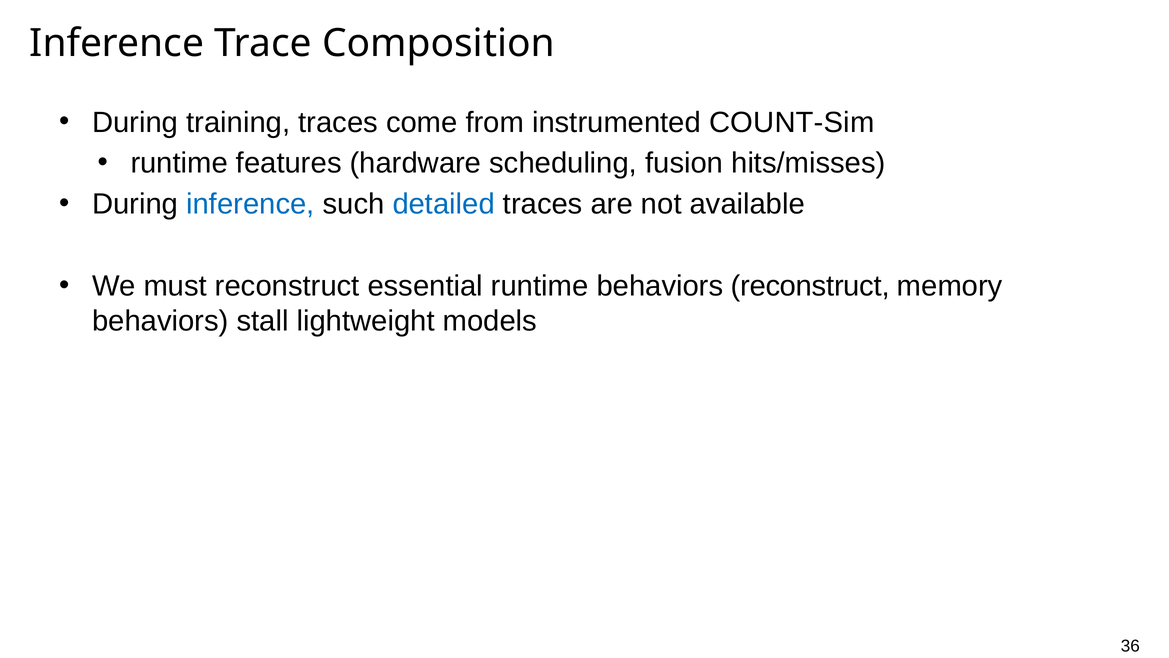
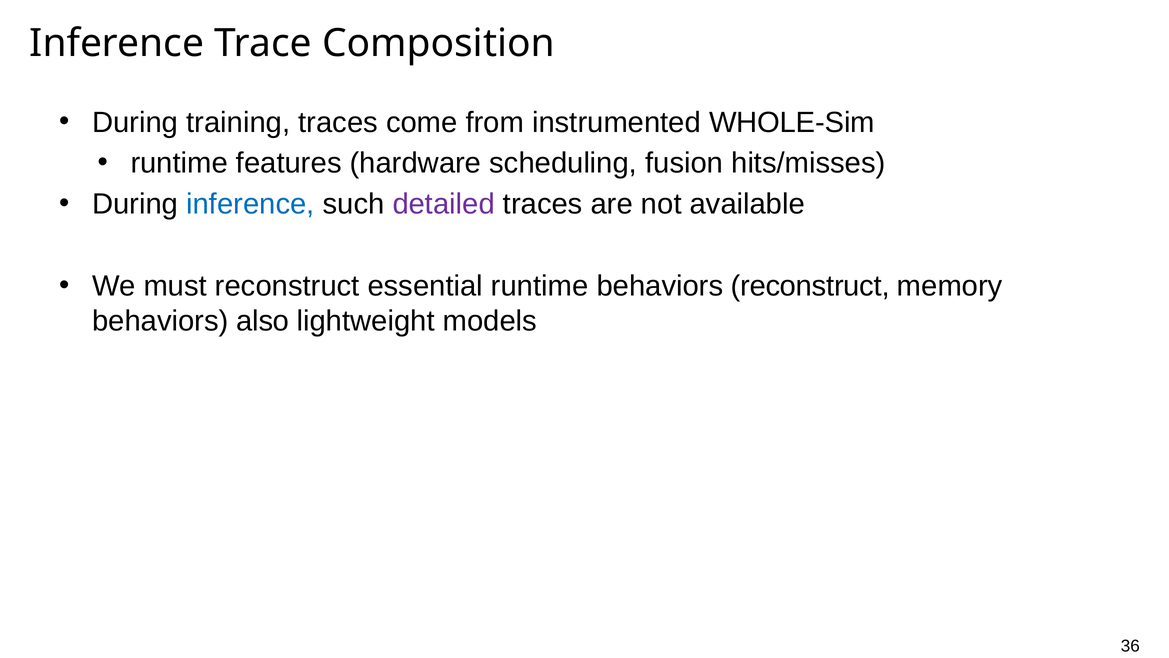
COUNT-Sim: COUNT-Sim -> WHOLE-Sim (792, 122)
detailed colour: blue -> purple (444, 204)
stall: stall -> also (263, 321)
